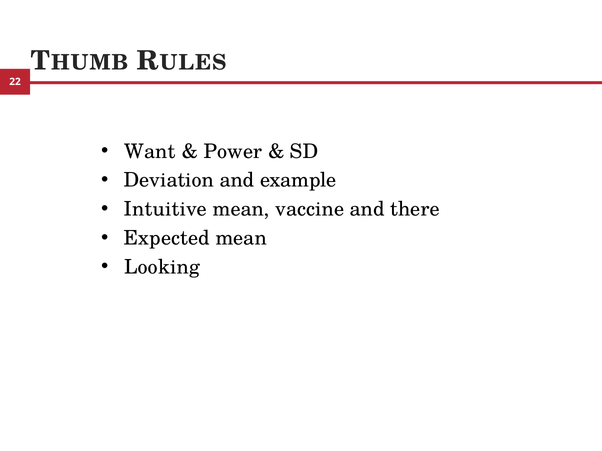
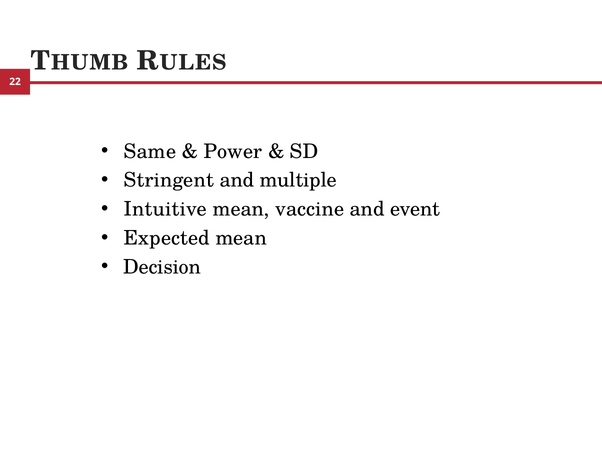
Want: Want -> Same (150, 152)
Deviation: Deviation -> Stringent (169, 181)
example: example -> multiple (298, 181)
there: there -> event (415, 209)
Looking: Looking -> Decision (162, 267)
